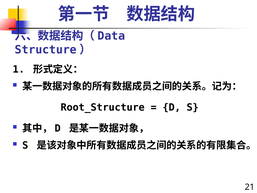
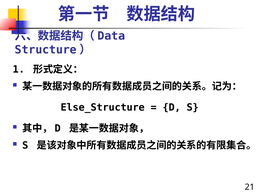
Root_Structure: Root_Structure -> Else_Structure (103, 107)
